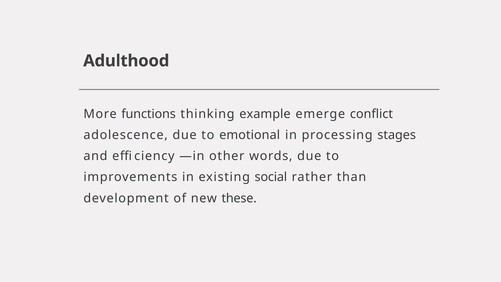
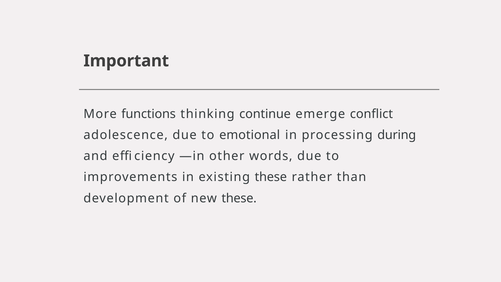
Adulthood: Adulthood -> Important (126, 61)
example: example -> continue (265, 114)
stages: stages -> during (397, 135)
existing social: social -> these (271, 177)
